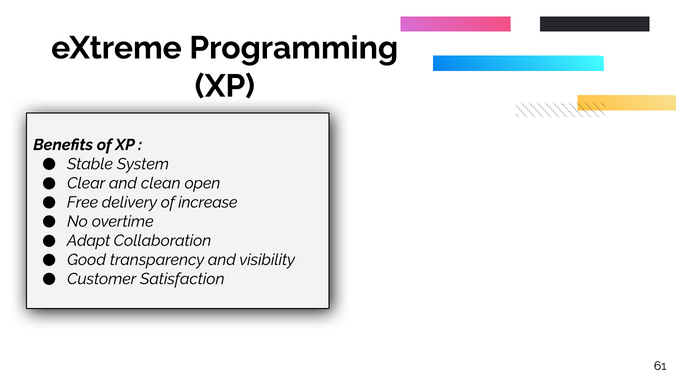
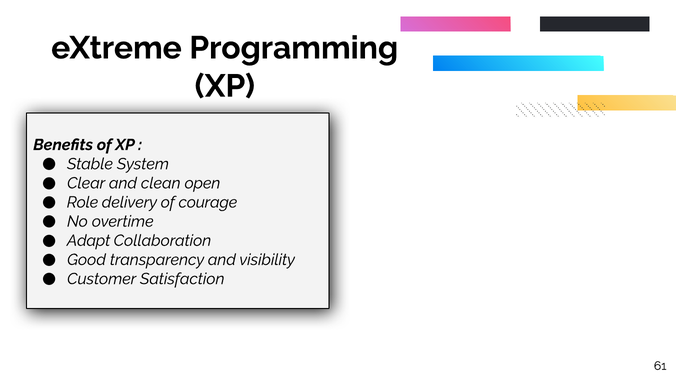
Free: Free -> Role (83, 202)
increase: increase -> courage (208, 202)
